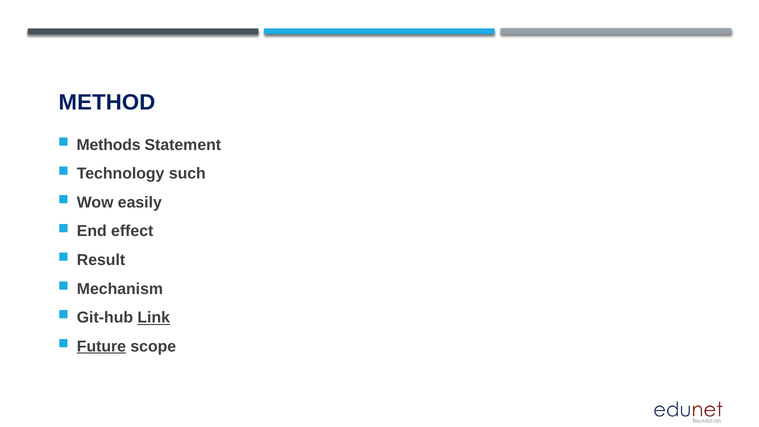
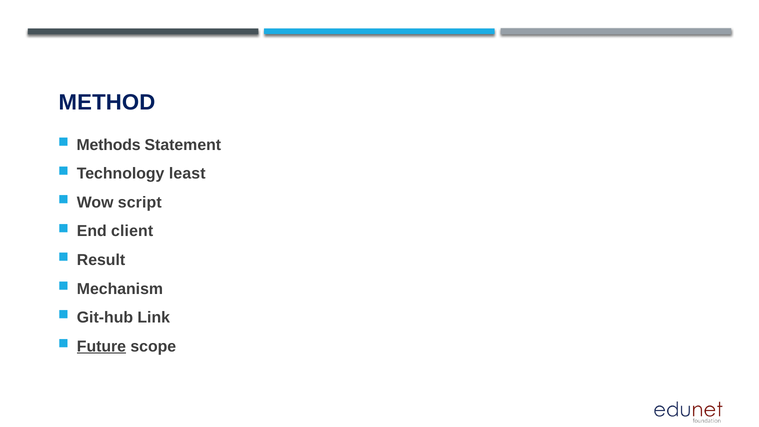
such: such -> least (187, 174)
easily: easily -> script (140, 202)
effect: effect -> client (132, 231)
Link underline: present -> none (154, 318)
